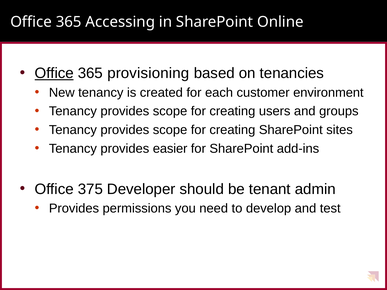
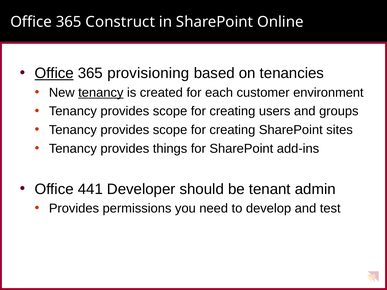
Accessing: Accessing -> Construct (120, 22)
tenancy underline: none -> present (101, 93)
easier: easier -> things (170, 149)
375: 375 -> 441 (90, 189)
